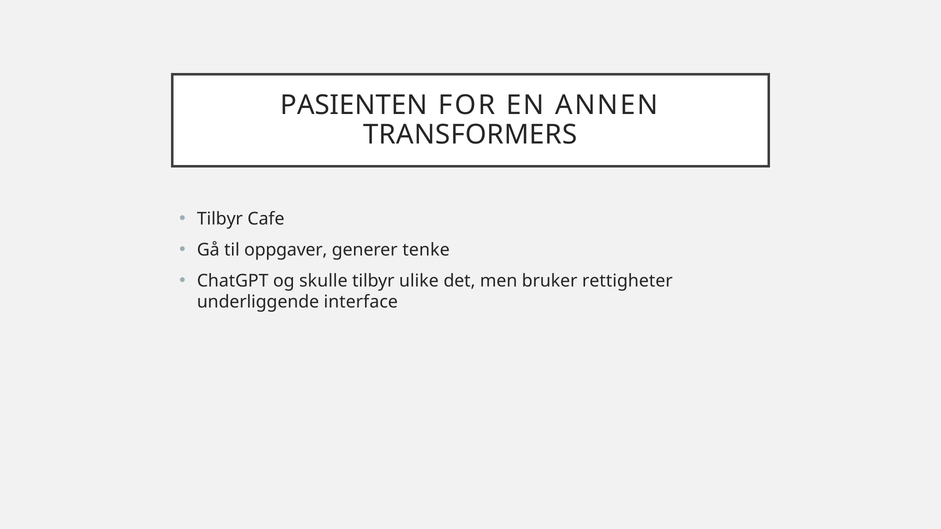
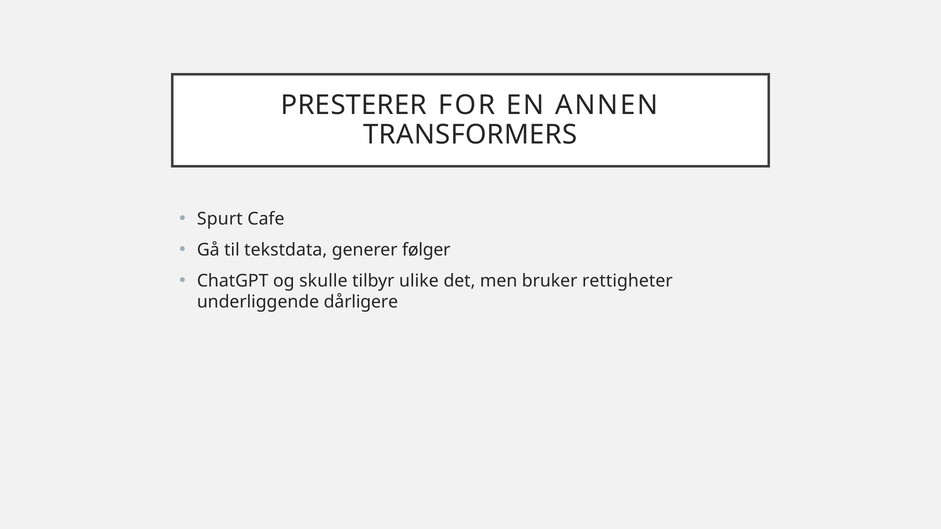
PASIENTEN: PASIENTEN -> PRESTERER (354, 105)
Tilbyr: Tilbyr -> Spurt (220, 219)
oppgaver: oppgaver -> tekstdata (286, 250)
tenke: tenke -> følger (426, 250)
interface: interface -> dårligere (361, 302)
